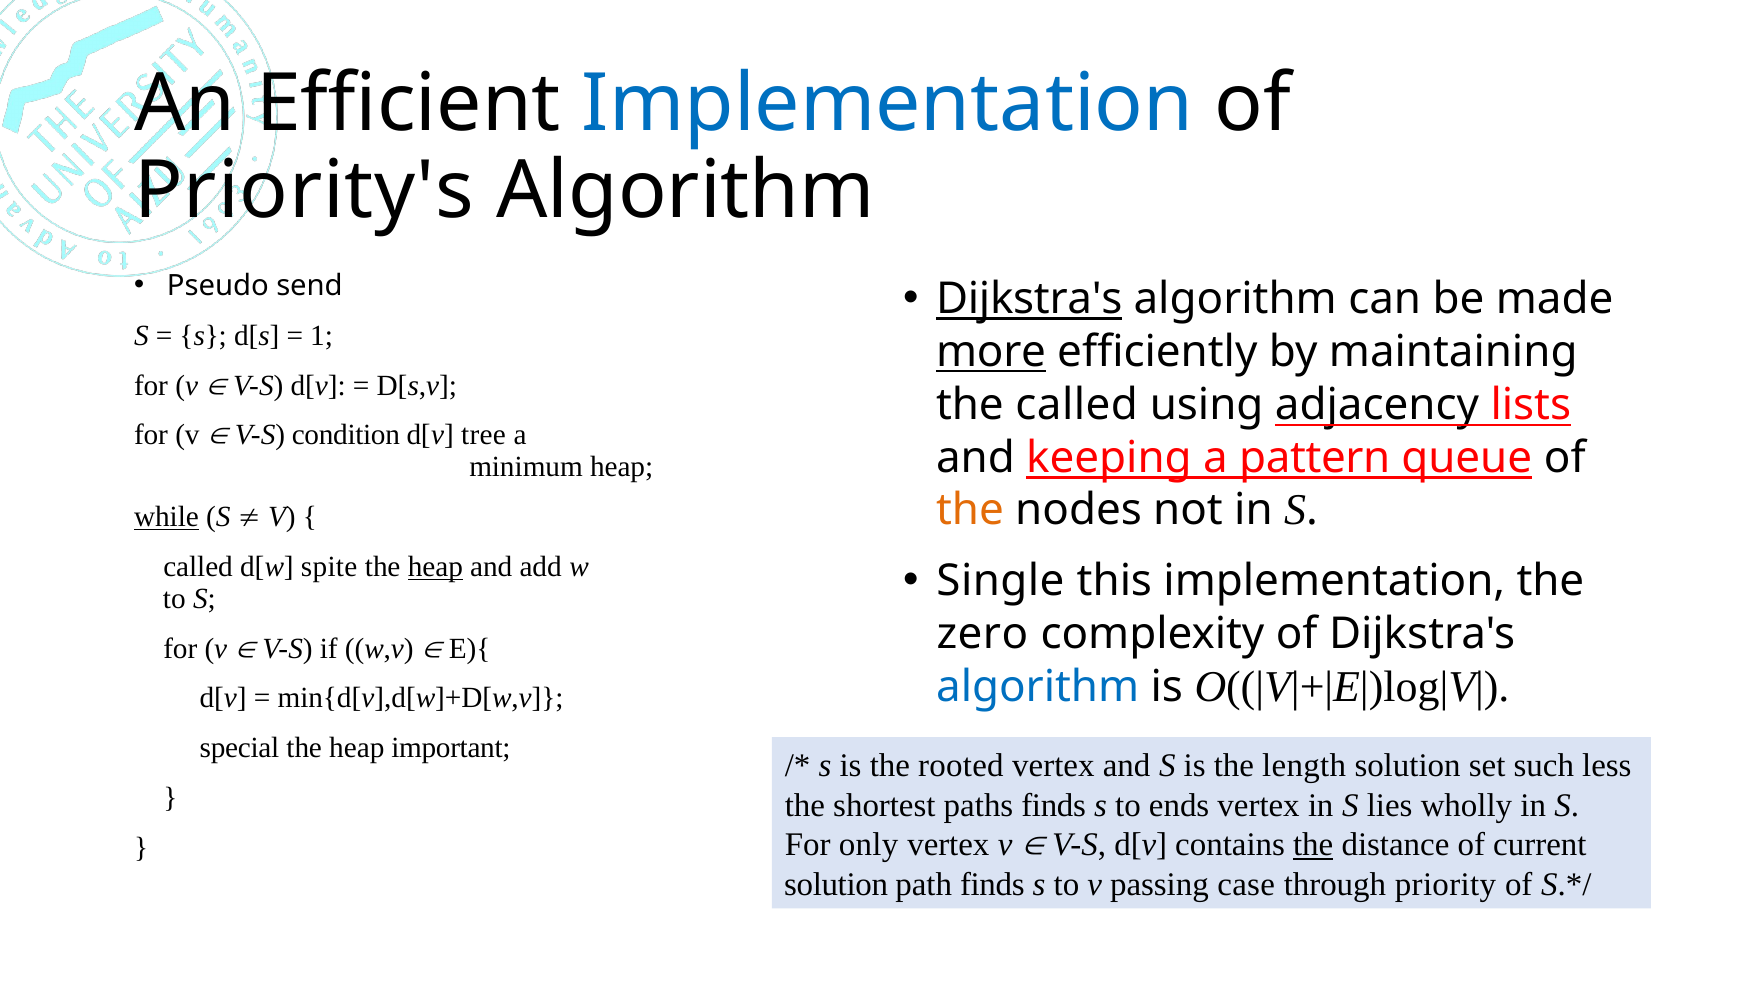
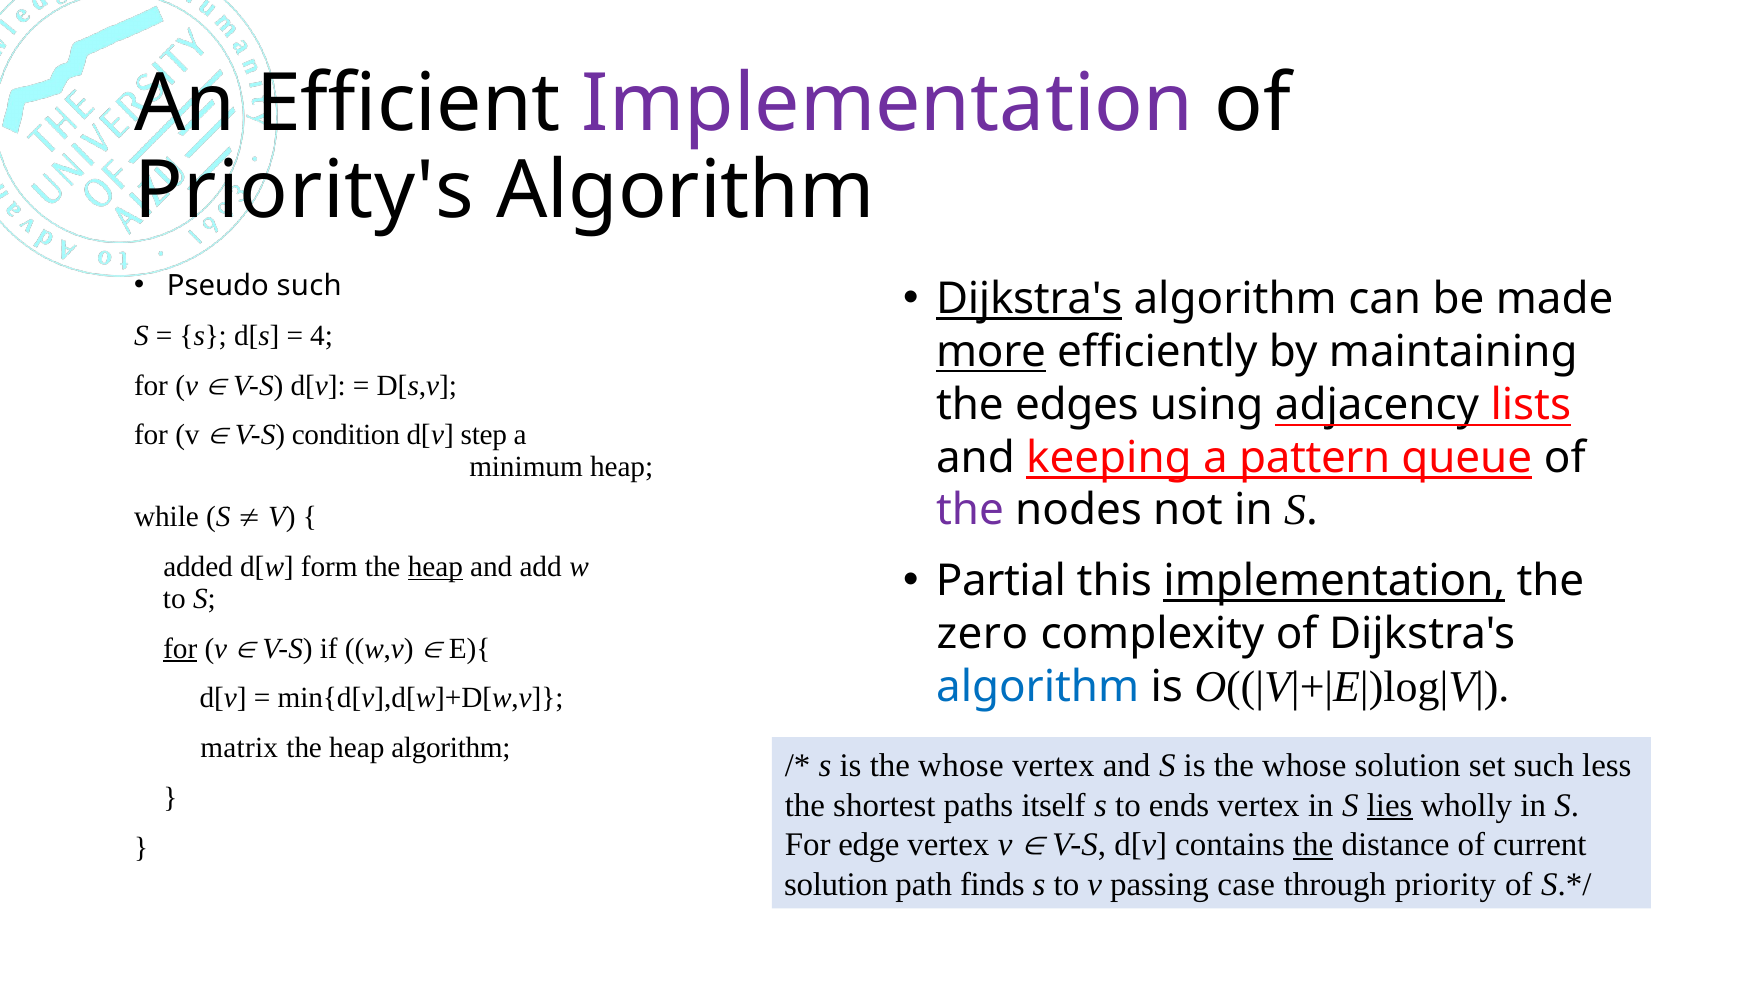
Implementation colour: blue -> purple (888, 104)
Pseudo send: send -> such (309, 285)
1: 1 -> 4 (322, 335)
the called: called -> edges (1077, 405)
tree: tree -> step (484, 435)
the colour: orange -> purple (970, 510)
while underline: present -> none (166, 517)
called: called -> added (198, 567)
spite: spite -> form (329, 567)
Single: Single -> Partial (1001, 581)
implementation underline: none -> present (1334, 581)
for underline: none -> present (180, 648)
special: special -> matrix (239, 748)
heap important: important -> algorithm (451, 748)
rooted: rooted -> whose (961, 766)
length: length -> whose (1304, 766)
paths finds: finds -> itself (1054, 805)
lies underline: none -> present (1390, 805)
only: only -> edge (869, 845)
